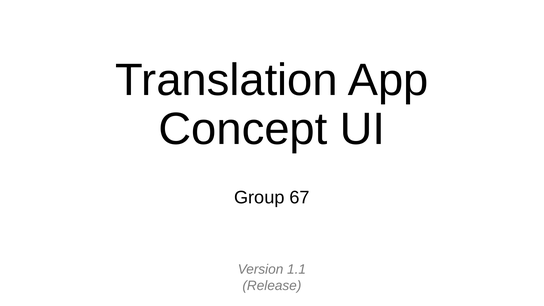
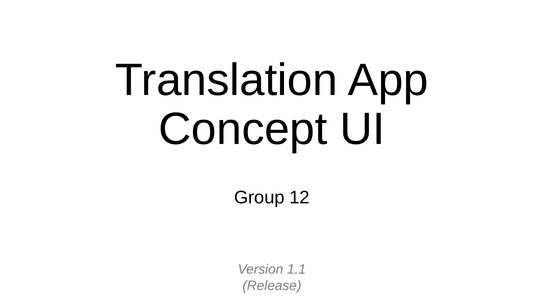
67: 67 -> 12 (300, 198)
